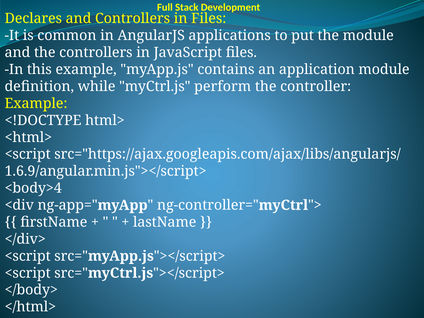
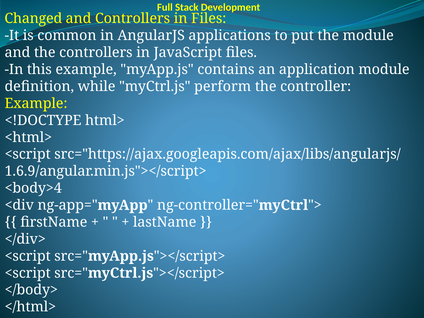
Declares: Declares -> Changed (33, 19)
